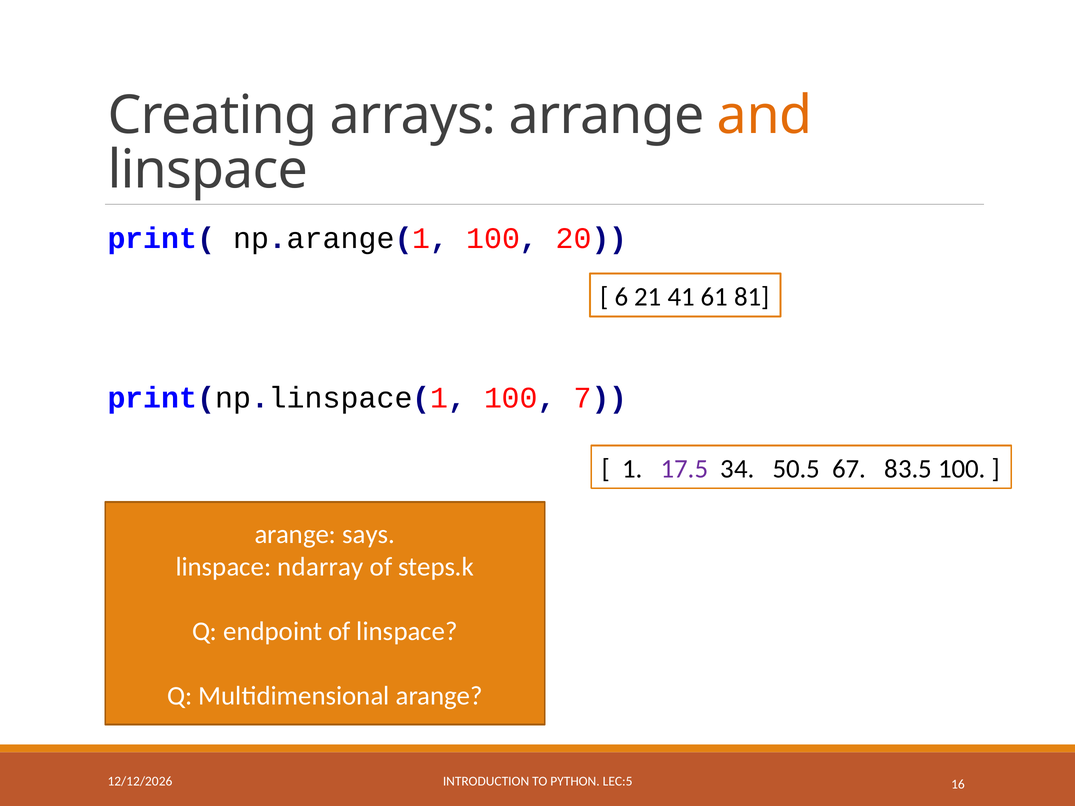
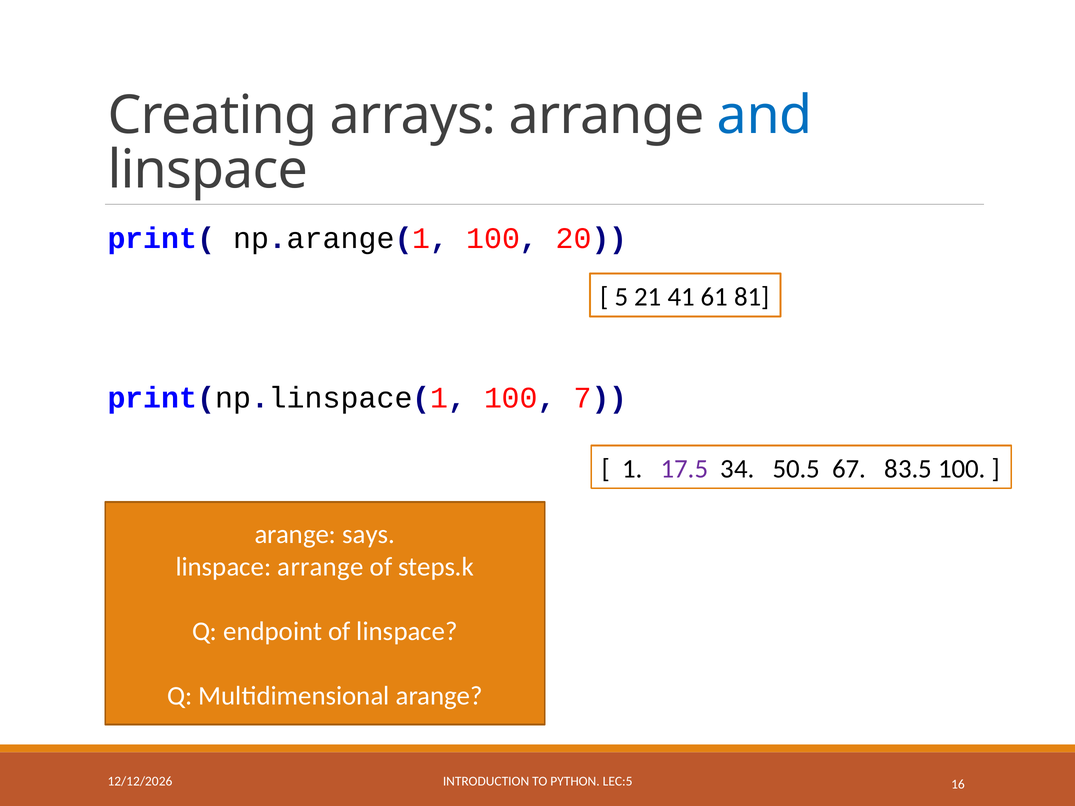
and colour: orange -> blue (765, 115)
6: 6 -> 5 (621, 297)
linspace ndarray: ndarray -> arrange (320, 567)
